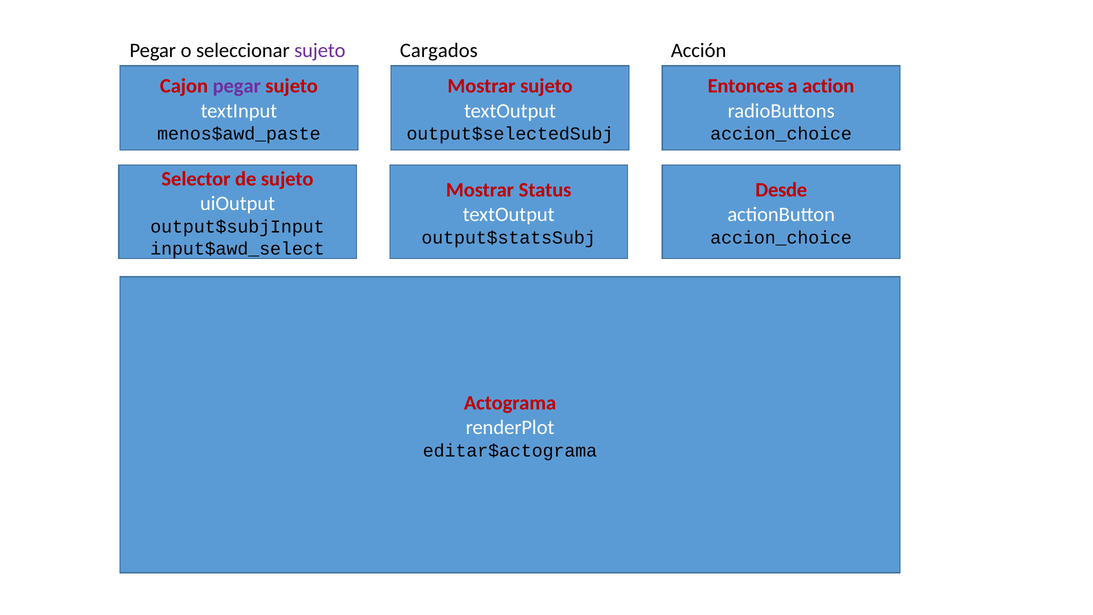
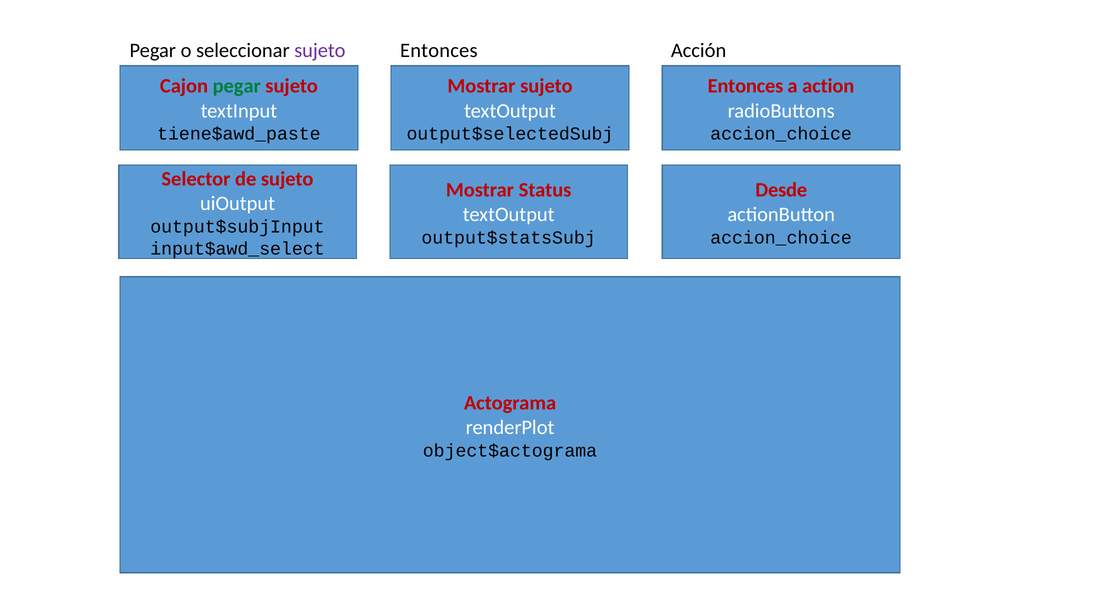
Cargados: Cargados -> Entonces (439, 50)
pegar colour: purple -> green (237, 86)
menos$awd_paste: menos$awd_paste -> tiene$awd_paste (239, 134)
editar$actograma: editar$actograma -> object$actograma (510, 450)
